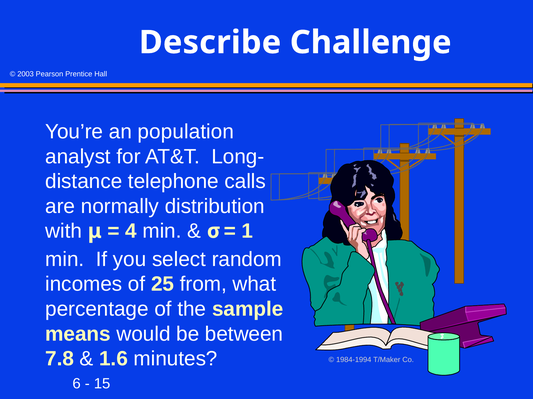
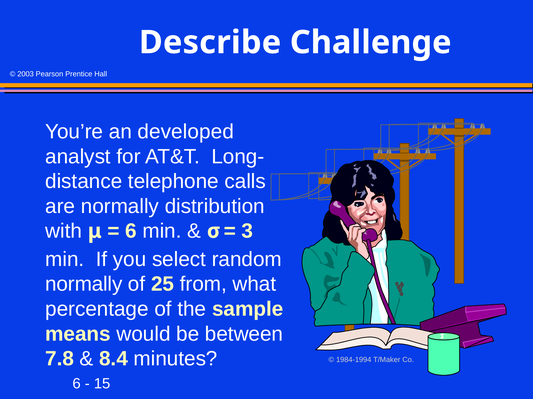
population: population -> developed (186, 132)
4: 4 -> 6 (131, 231)
1: 1 -> 3 (247, 231)
incomes: incomes -> normally (84, 285)
1.6: 1.6 -> 8.4 (114, 359)
